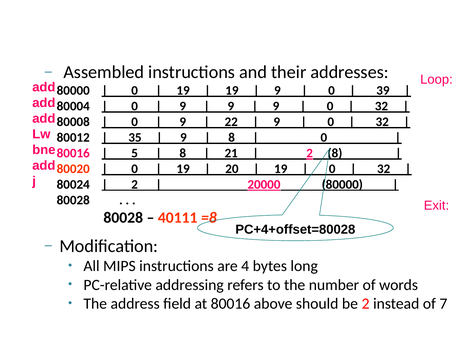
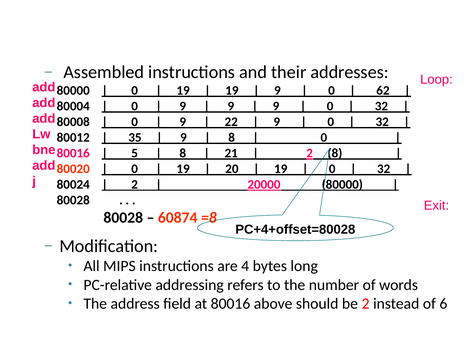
39: 39 -> 62 (383, 91)
40111: 40111 -> 60874 (178, 217)
7: 7 -> 6 (443, 303)
